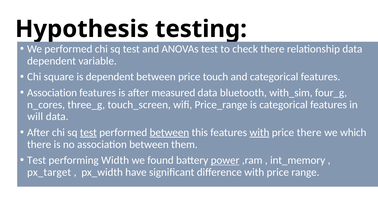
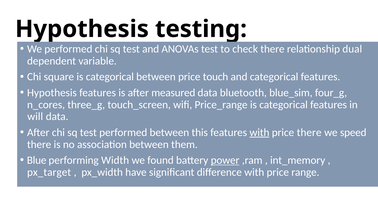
relationship data: data -> dual (352, 49)
square is dependent: dependent -> categorical (110, 77)
Association: Association -> Hypothesis (52, 93)
with_sim: with_sim -> blue_sim (291, 93)
test underline: present -> none (88, 132)
between underline: present -> none (169, 132)
which: which -> speed (353, 132)
Test: Test -> Blue (37, 160)
